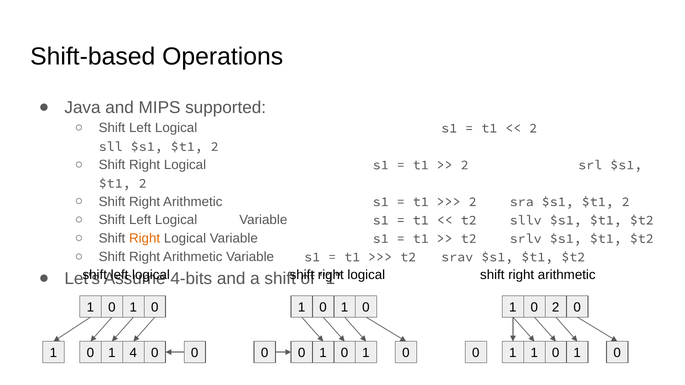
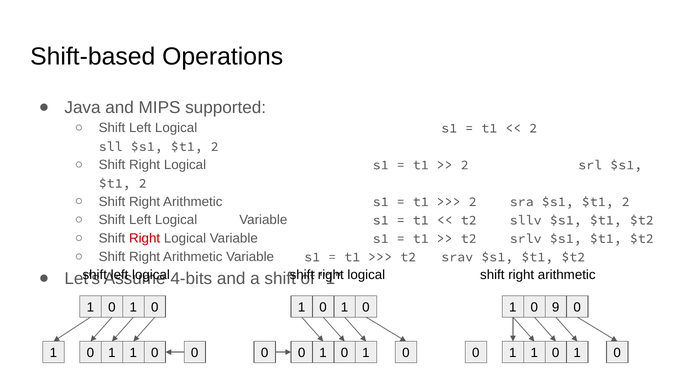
Right colour: orange -> red (145, 239)
0 2: 2 -> 9 (556, 308)
4: 4 -> 1 (133, 353)
